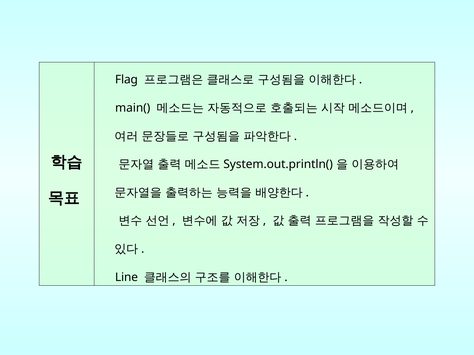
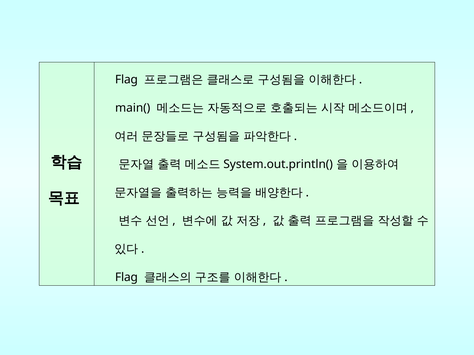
Line: Line -> Flag (126, 278)
